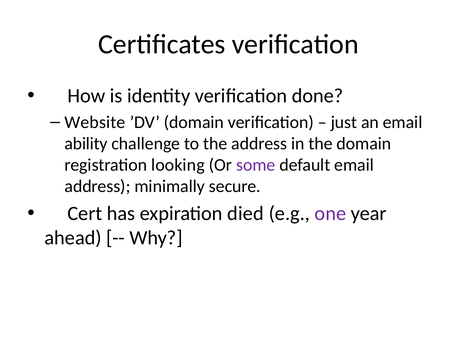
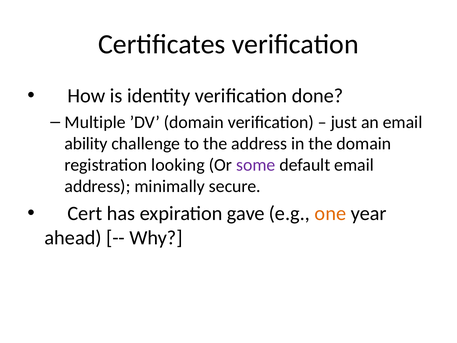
Website: Website -> Multiple (95, 122)
died: died -> gave (246, 213)
one colour: purple -> orange (330, 213)
